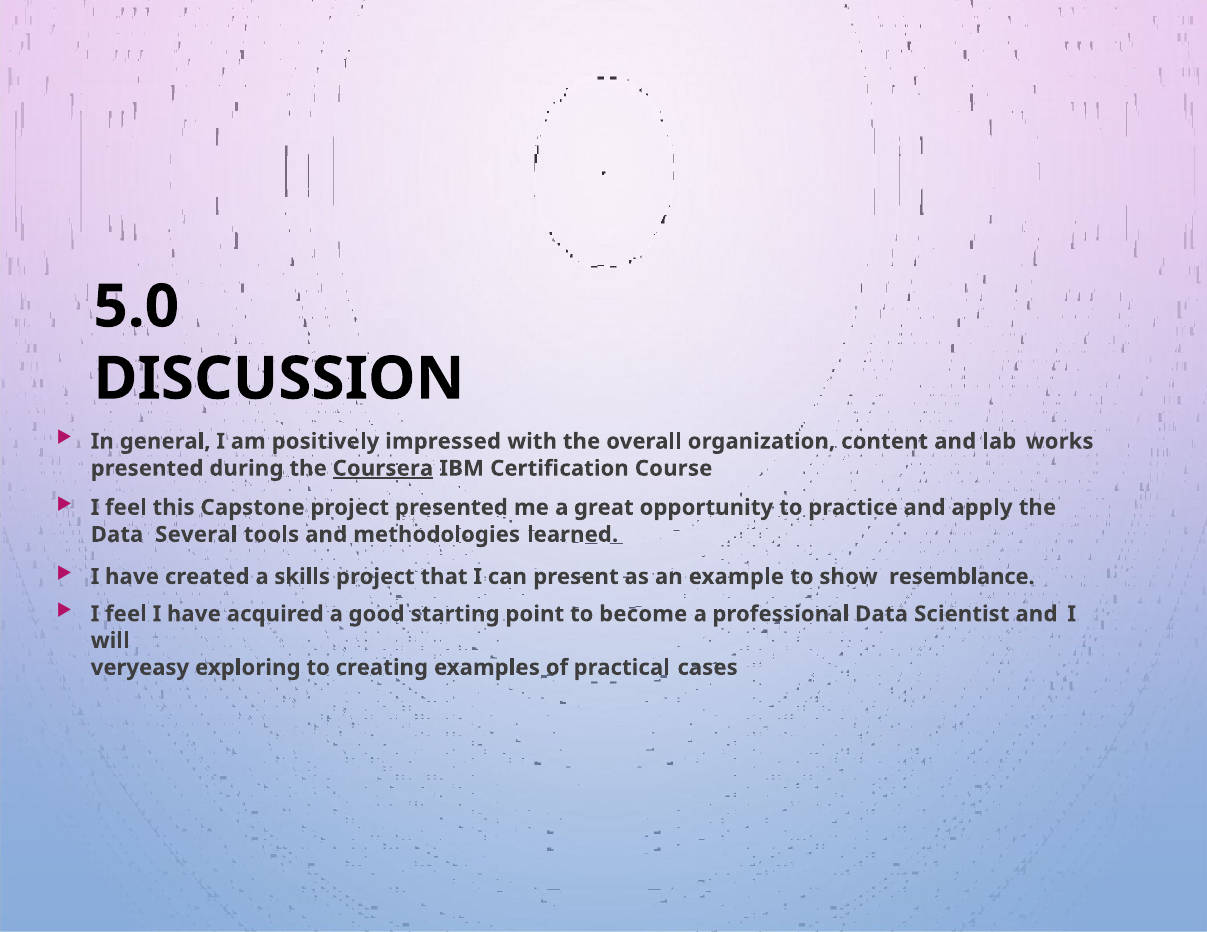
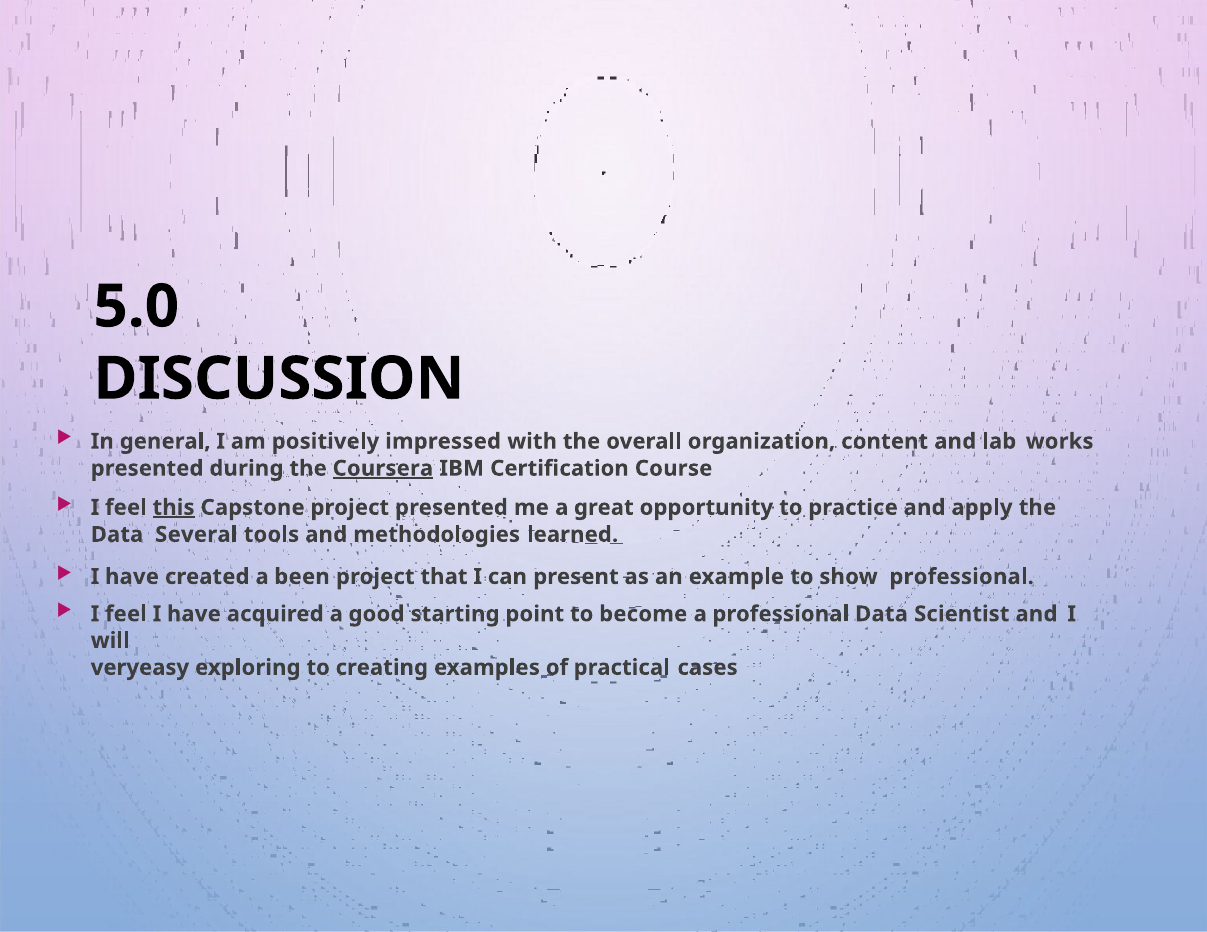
this underline: none -> present (174, 508)
skills: skills -> been (302, 577)
show resemblance: resemblance -> professional (962, 577)
